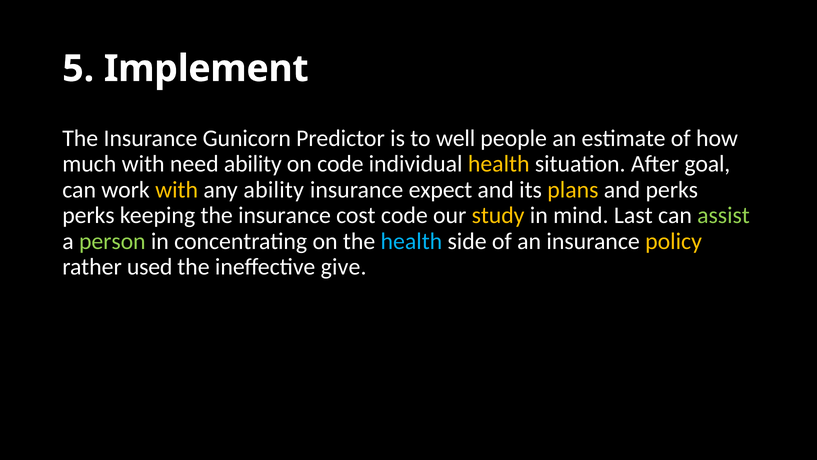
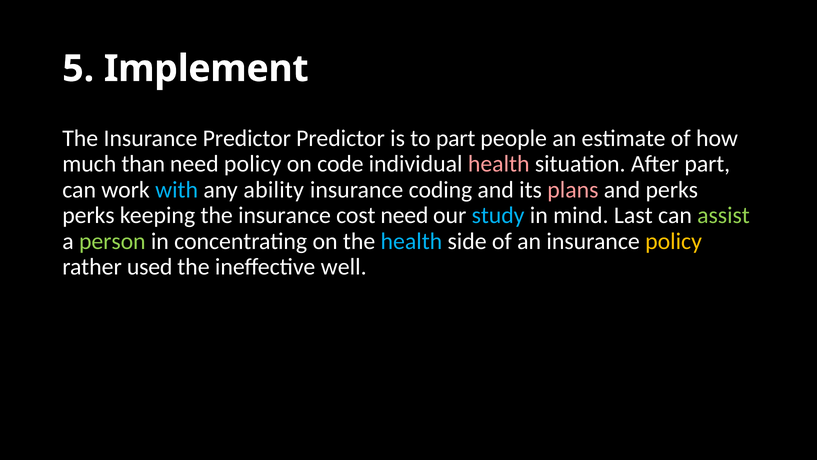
Insurance Gunicorn: Gunicorn -> Predictor (247, 138)
to well: well -> part (456, 138)
much with: with -> than (143, 164)
need ability: ability -> policy (253, 164)
health colour: yellow -> pink (499, 164)
After goal: goal -> part (707, 164)
with colour: yellow -> light blue (177, 190)
expect: expect -> coding (440, 190)
plans colour: yellow -> pink (573, 190)
cost code: code -> need (404, 215)
study colour: yellow -> light blue (498, 215)
give: give -> well (344, 267)
